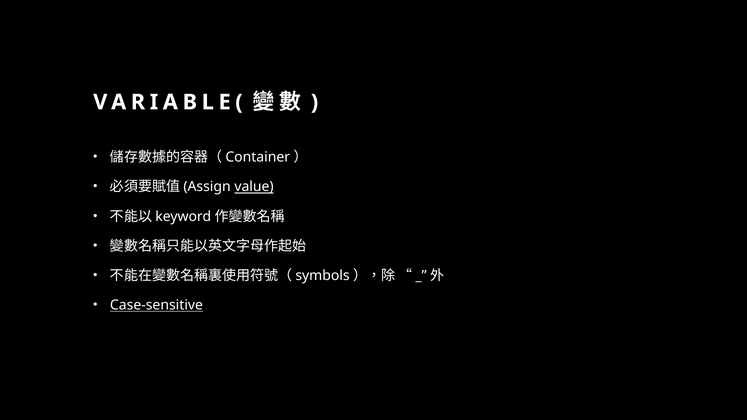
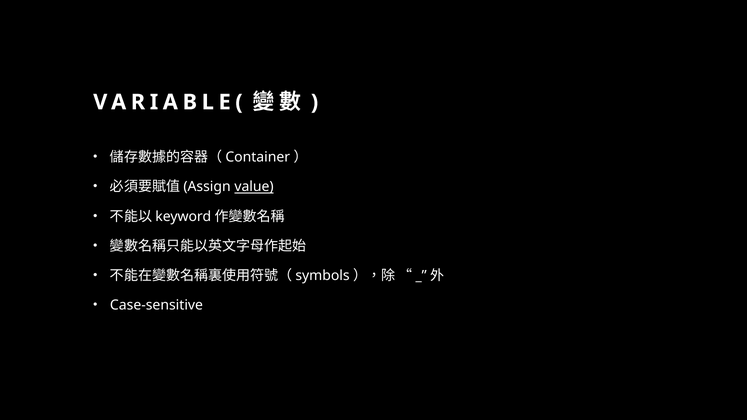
Case-sensitive underline: present -> none (157, 305)
